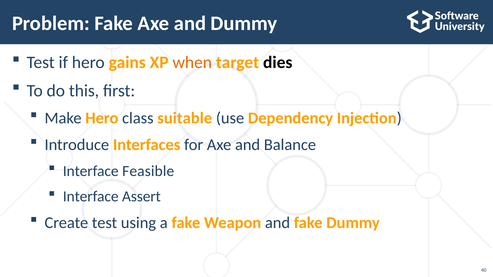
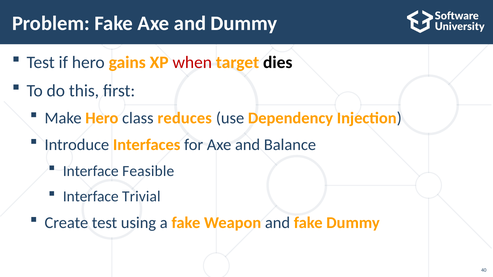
when colour: orange -> red (192, 63)
suitable: suitable -> reduces (185, 118)
Assert: Assert -> Trivial (141, 197)
